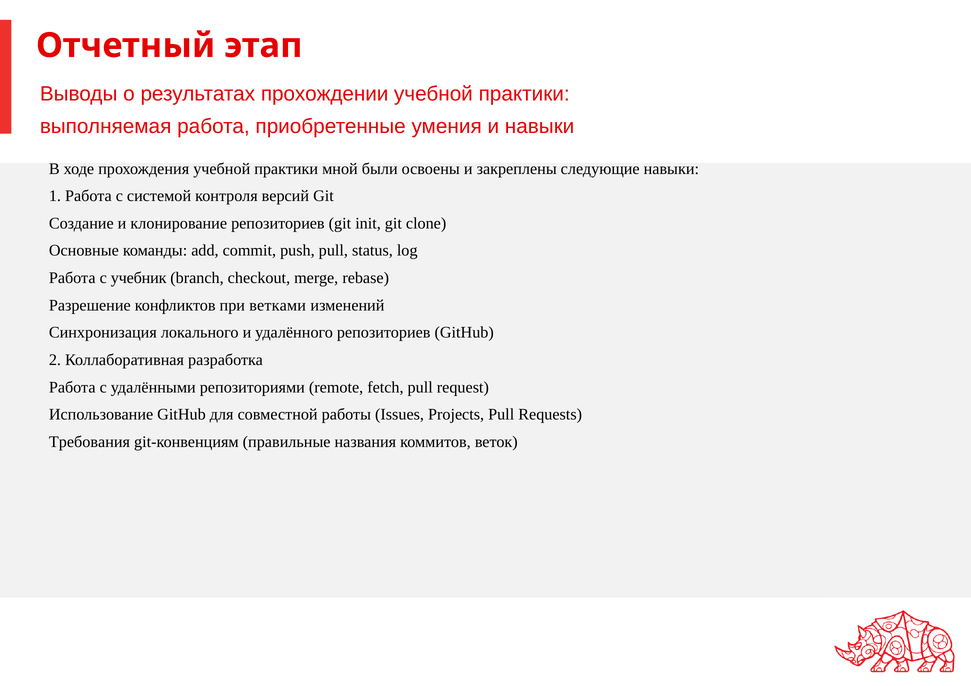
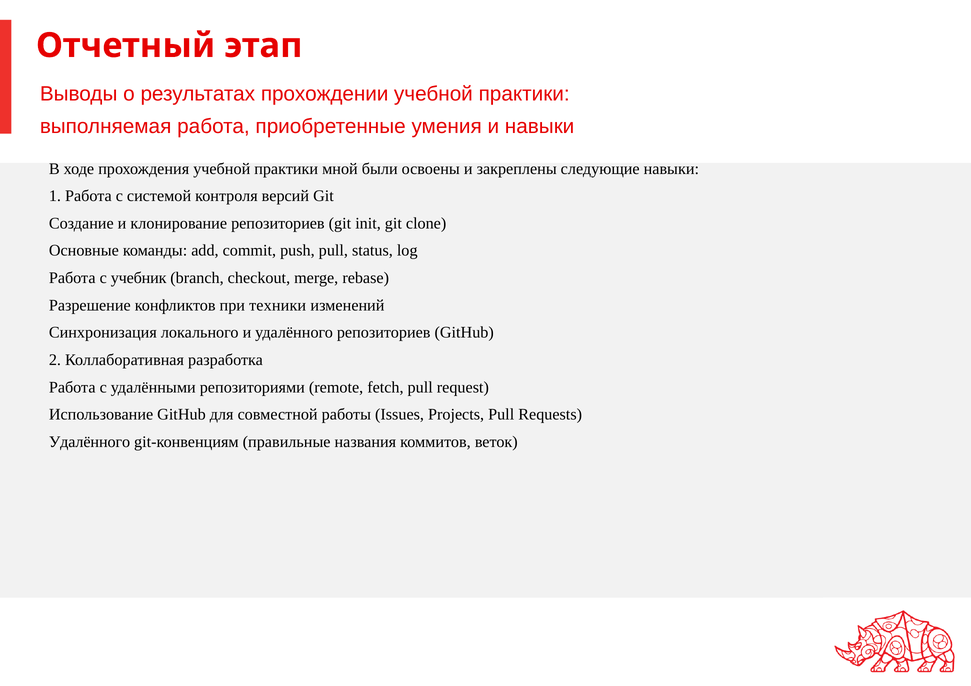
ветками: ветками -> техники (278, 306)
Требования: Требования -> Удалённого (90, 442)
